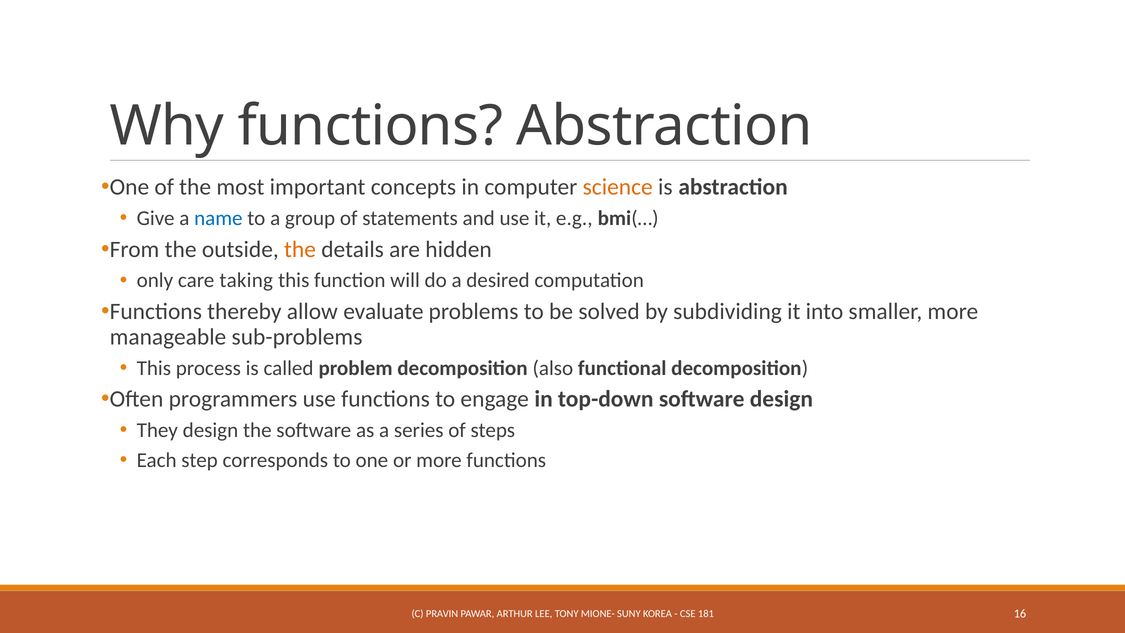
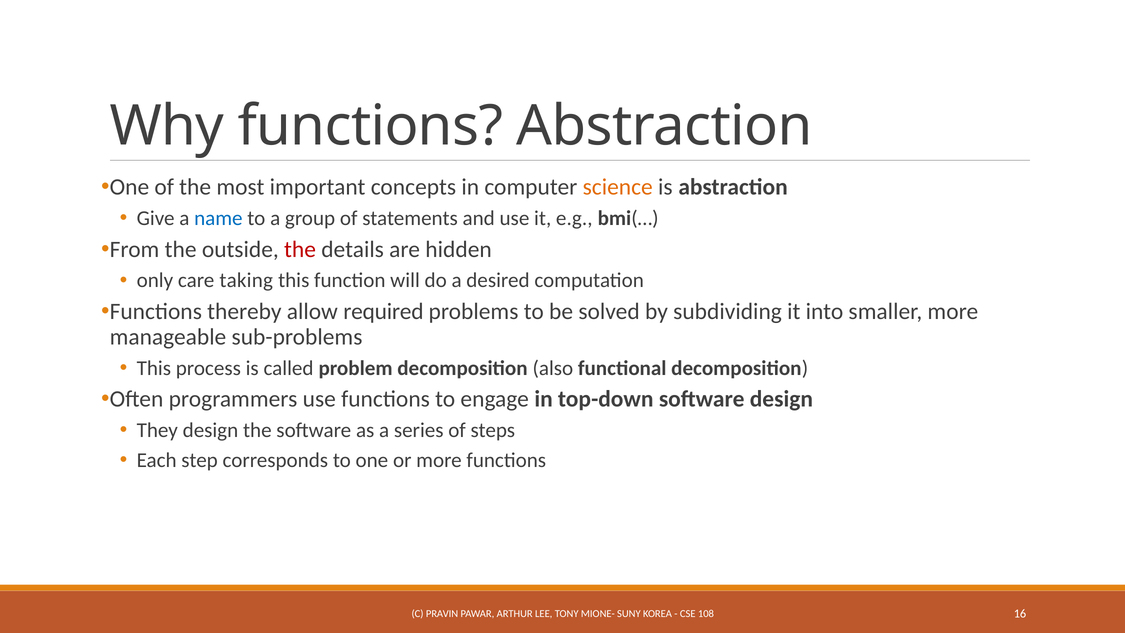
the colour: orange -> red (300, 249)
evaluate: evaluate -> required (383, 312)
181: 181 -> 108 (706, 614)
